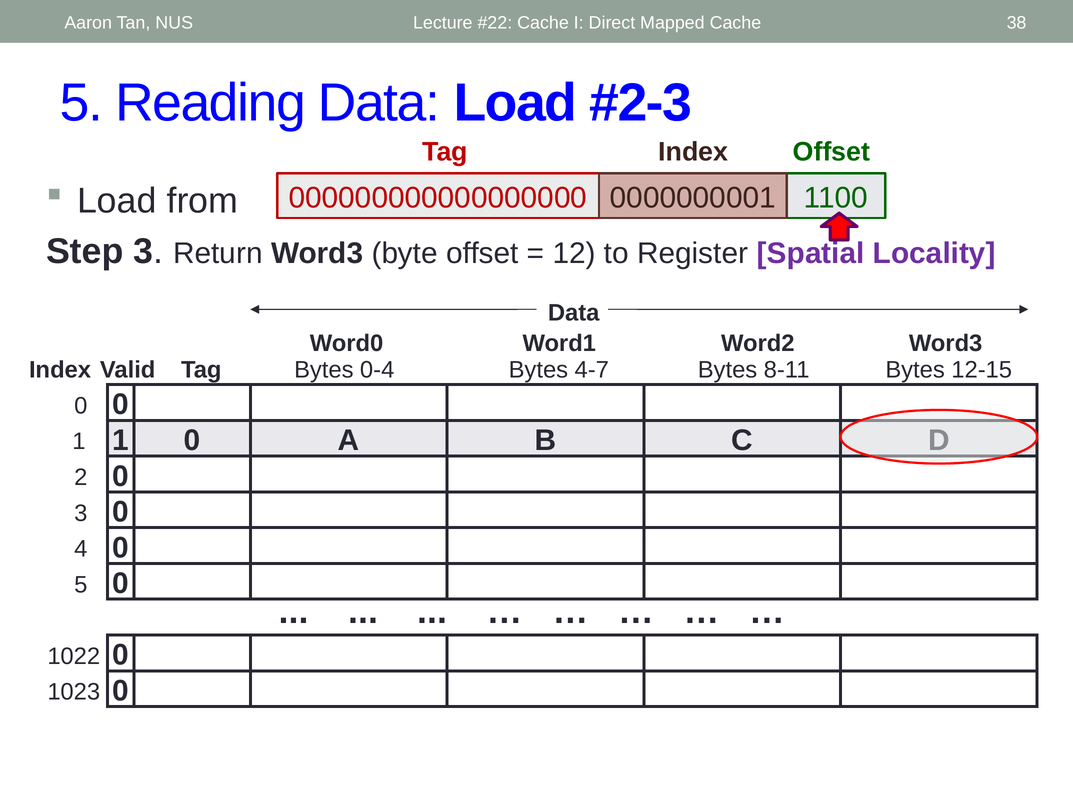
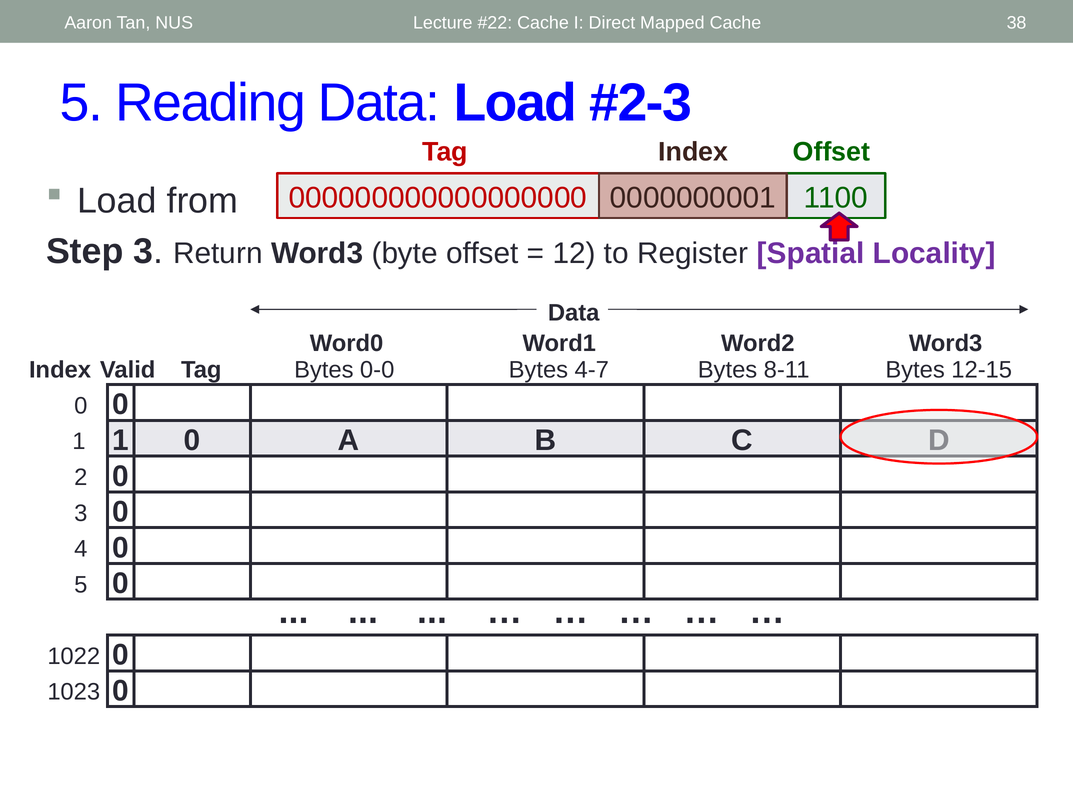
0-4: 0-4 -> 0-0 (377, 370)
